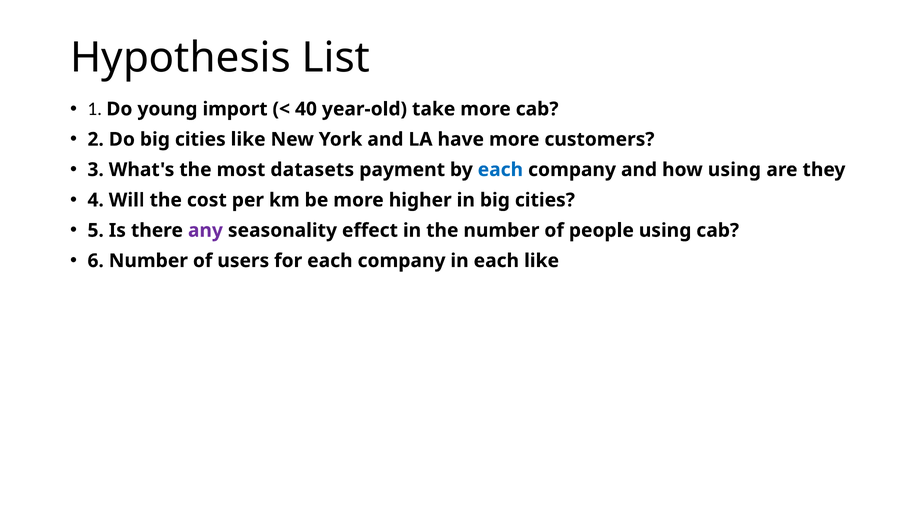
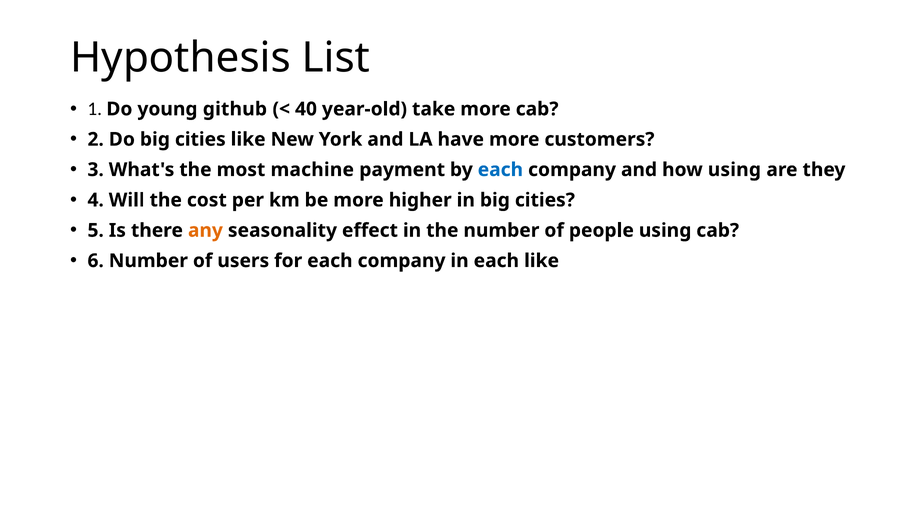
import: import -> github (235, 109)
datasets: datasets -> machine (312, 170)
any colour: purple -> orange (205, 230)
